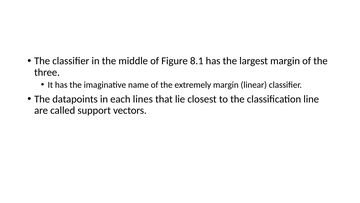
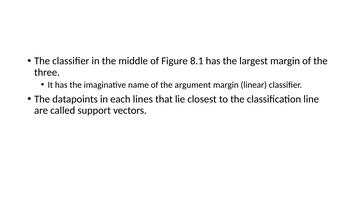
extremely: extremely -> argument (193, 85)
